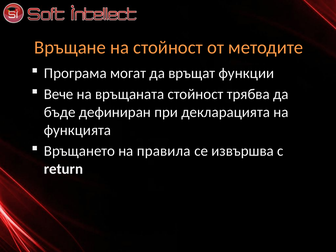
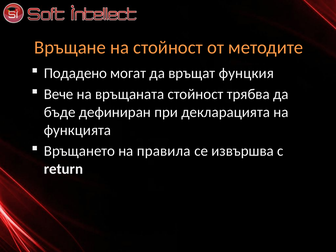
Програма: Програма -> Подадено (75, 73)
функции: функции -> фунцкия (246, 73)
